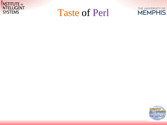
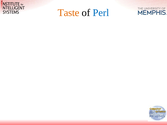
Perl colour: purple -> blue (101, 13)
